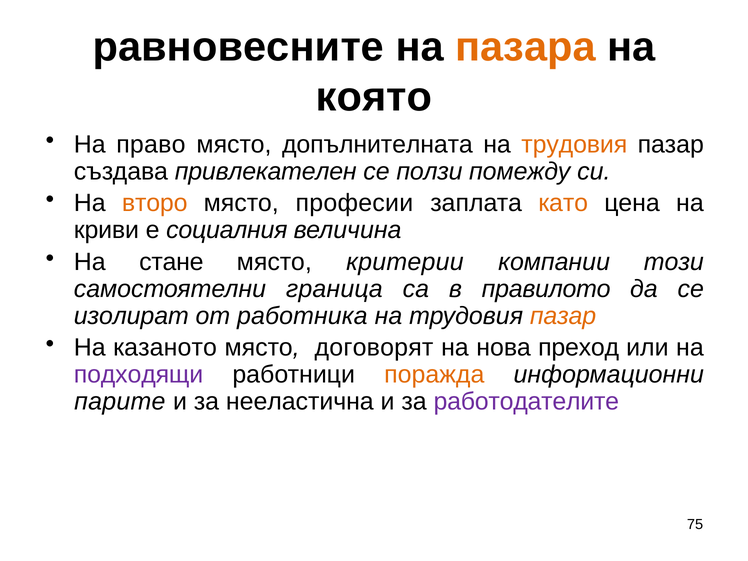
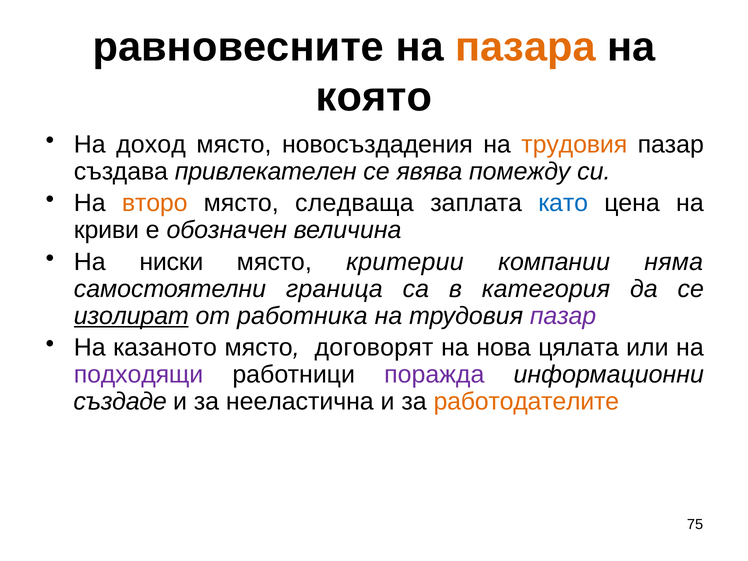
право: право -> доход (151, 144)
допълнителната: допълнителната -> новосъздадения (377, 144)
ползи: ползи -> явява (429, 171)
професии: професии -> следваща (354, 203)
като colour: orange -> blue (563, 203)
социалния: социалния -> обозначен (227, 230)
стане: стане -> ниски (171, 262)
този: този -> няма (674, 262)
правилото: правилото -> категория (546, 289)
изолират underline: none -> present (131, 316)
пазар colour: orange -> purple (563, 316)
преход: преход -> цялата (579, 348)
поражда colour: orange -> purple (434, 375)
парите: парите -> създаде (120, 402)
работодателите colour: purple -> orange (526, 402)
